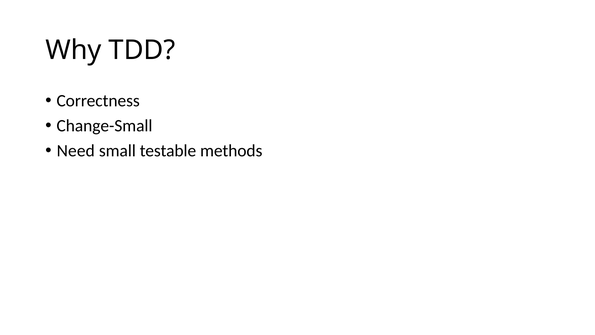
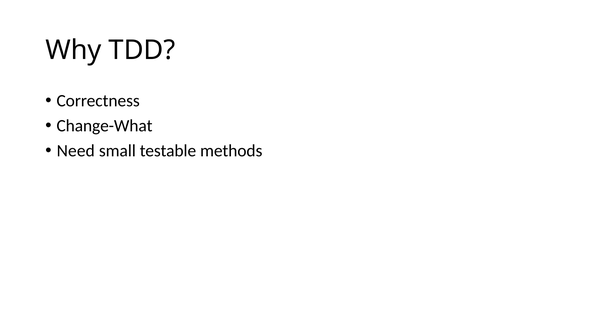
Change-Small: Change-Small -> Change-What (104, 126)
